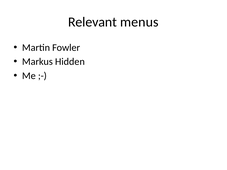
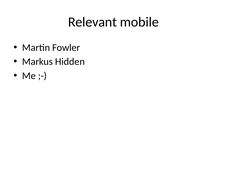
menus: menus -> mobile (139, 22)
